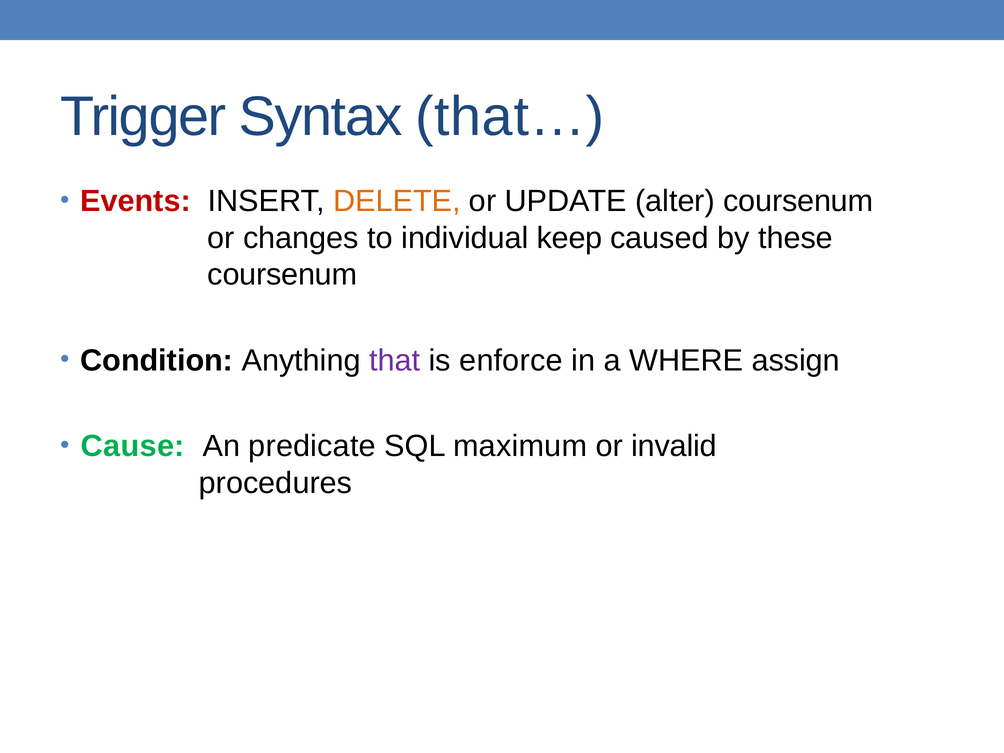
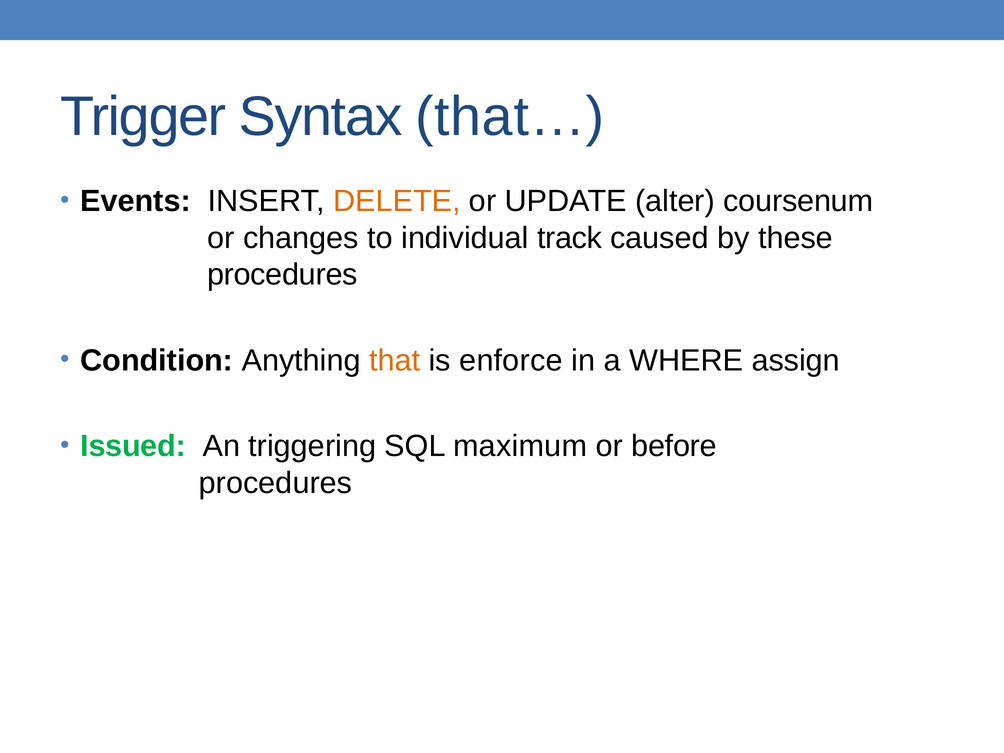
Events colour: red -> black (136, 201)
keep: keep -> track (570, 238)
coursenum: coursenum -> procedures (282, 275)
that colour: purple -> orange (395, 361)
Cause: Cause -> Issued (133, 446)
predicate: predicate -> triggering (312, 446)
invalid: invalid -> before (674, 446)
